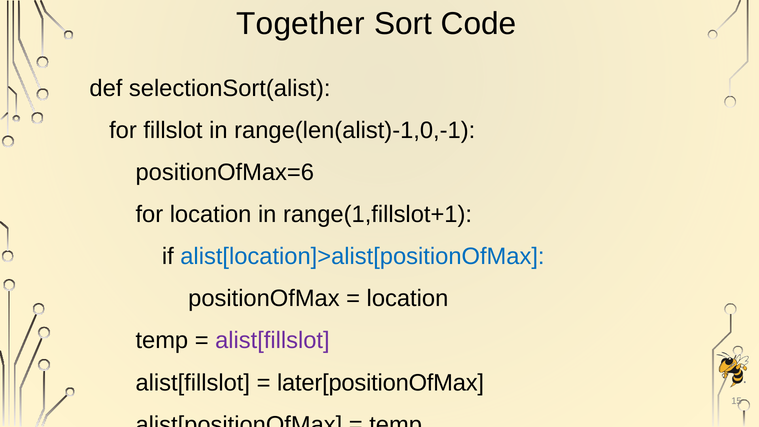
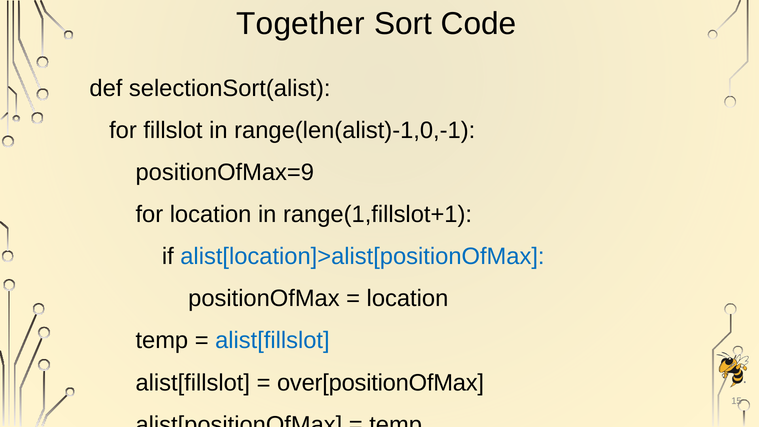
positionOfMax=6: positionOfMax=6 -> positionOfMax=9 (225, 172)
alist[fillslot colour: purple -> blue (272, 341)
later[positionOfMax: later[positionOfMax -> over[positionOfMax (381, 383)
